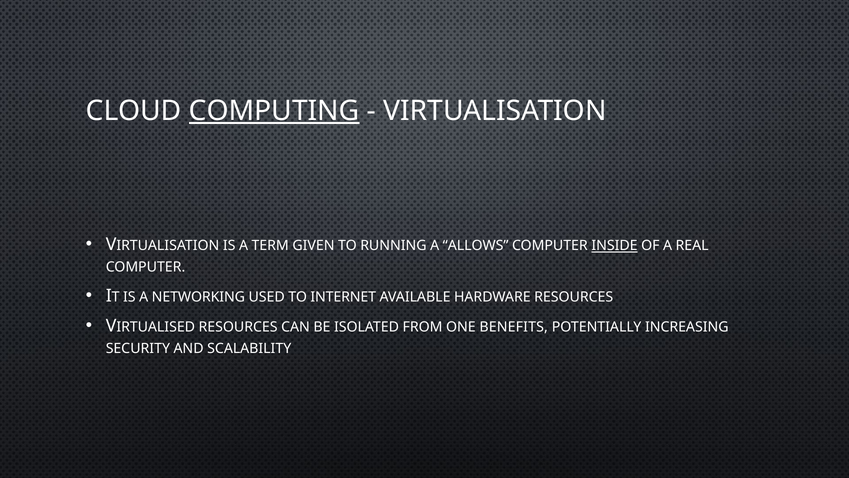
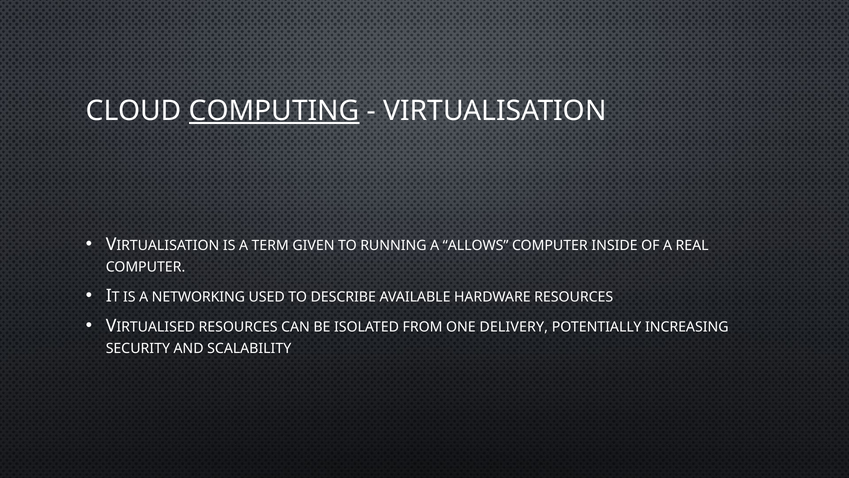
INSIDE underline: present -> none (615, 246)
INTERNET: INTERNET -> DESCRIBE (343, 297)
BENEFITS: BENEFITS -> DELIVERY (514, 327)
